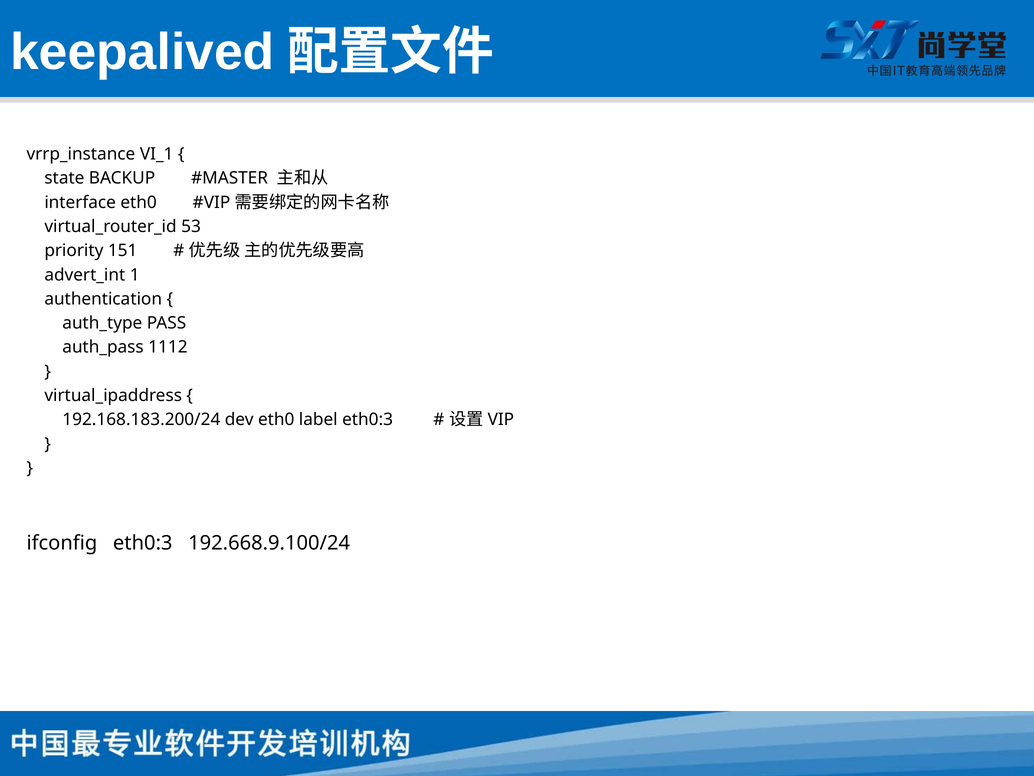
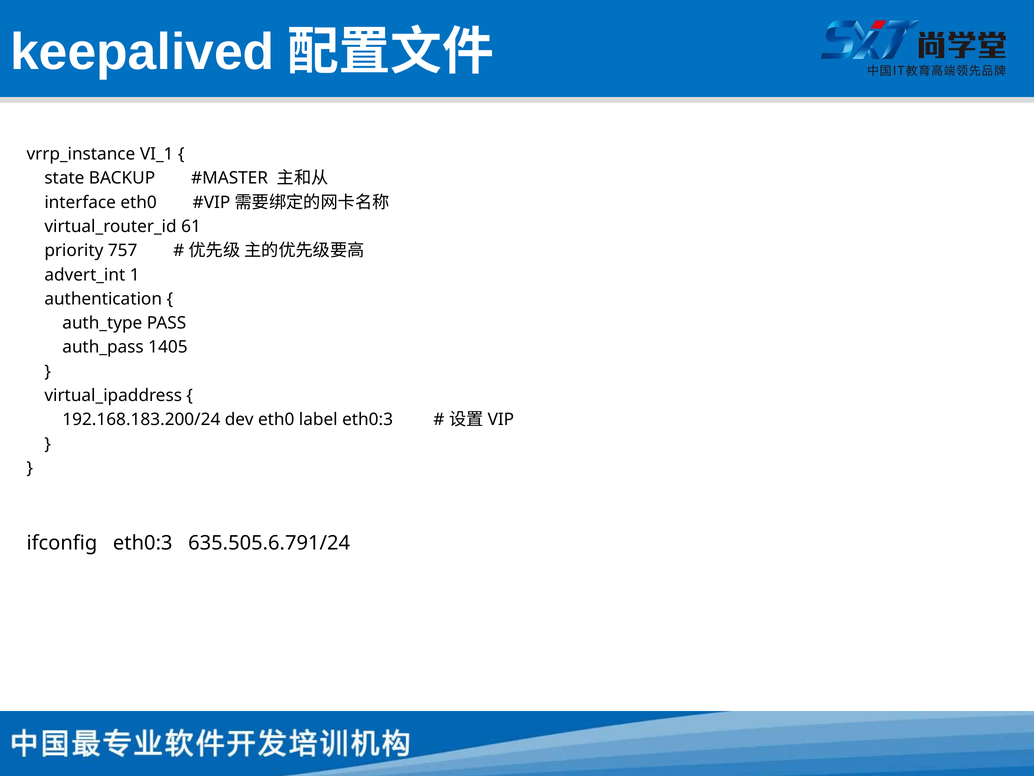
53: 53 -> 61 (191, 226)
151: 151 -> 757 (123, 250)
1112: 1112 -> 1405 (168, 347)
192.668.9.100/24: 192.668.9.100/24 -> 635.505.6.791/24 (269, 543)
